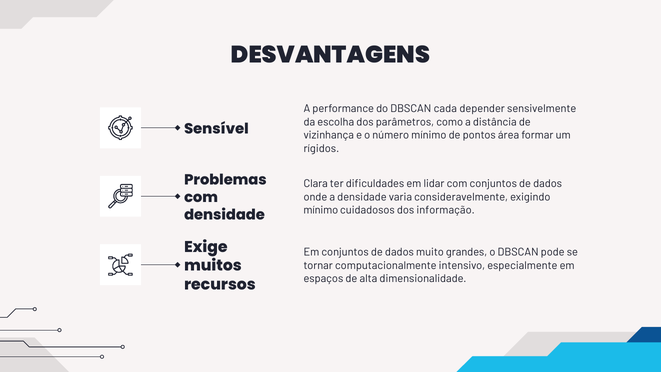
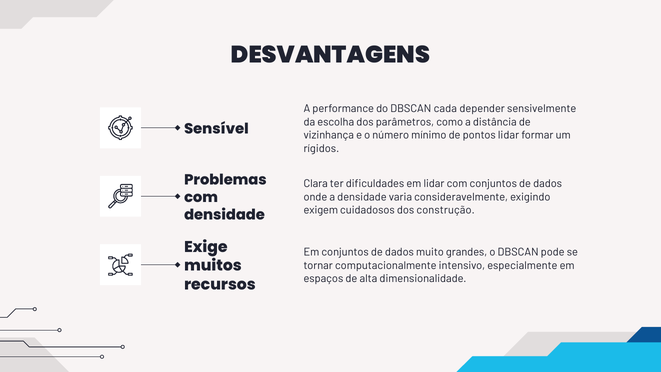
pontos área: área -> lidar (509, 135)
mínimo: mínimo -> exigem (321, 210)
informação: informação -> construção (446, 210)
